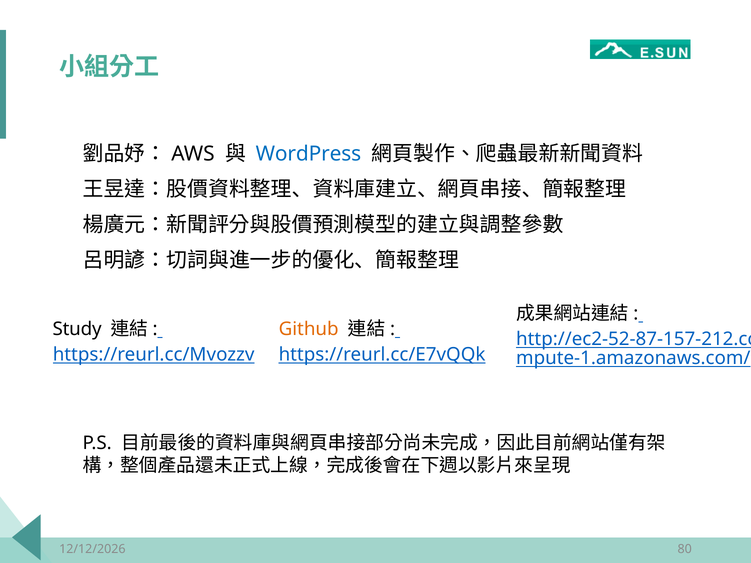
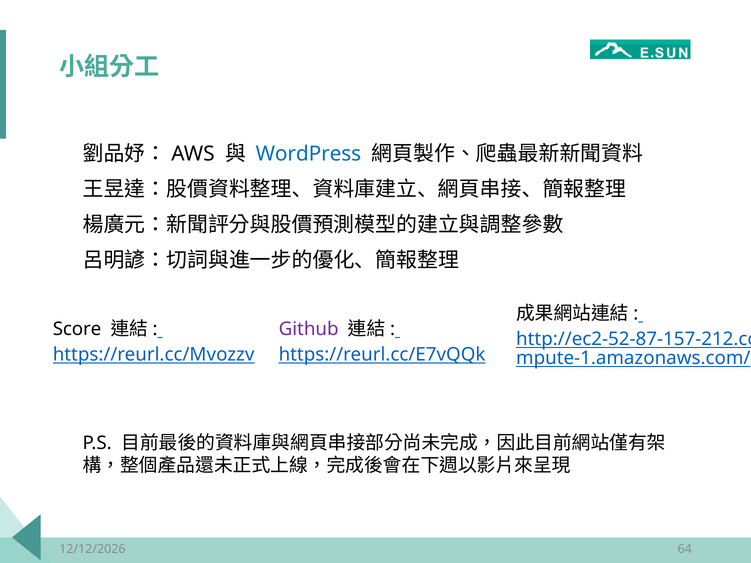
Study: Study -> Score (77, 329)
Github colour: orange -> purple (309, 329)
80: 80 -> 64 (685, 549)
